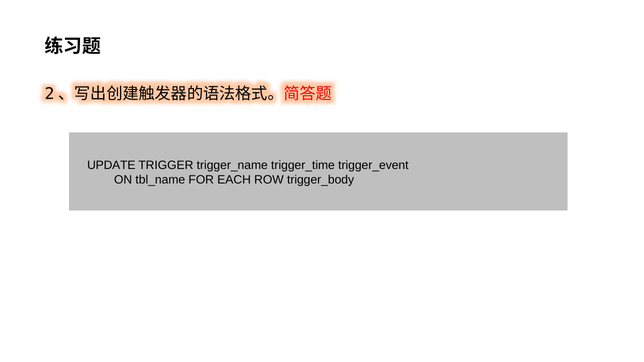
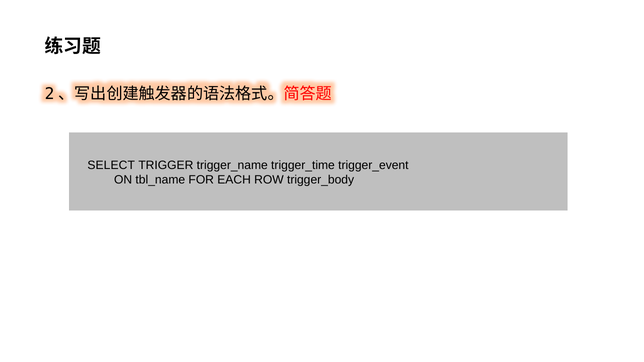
UPDATE: UPDATE -> SELECT (111, 165)
